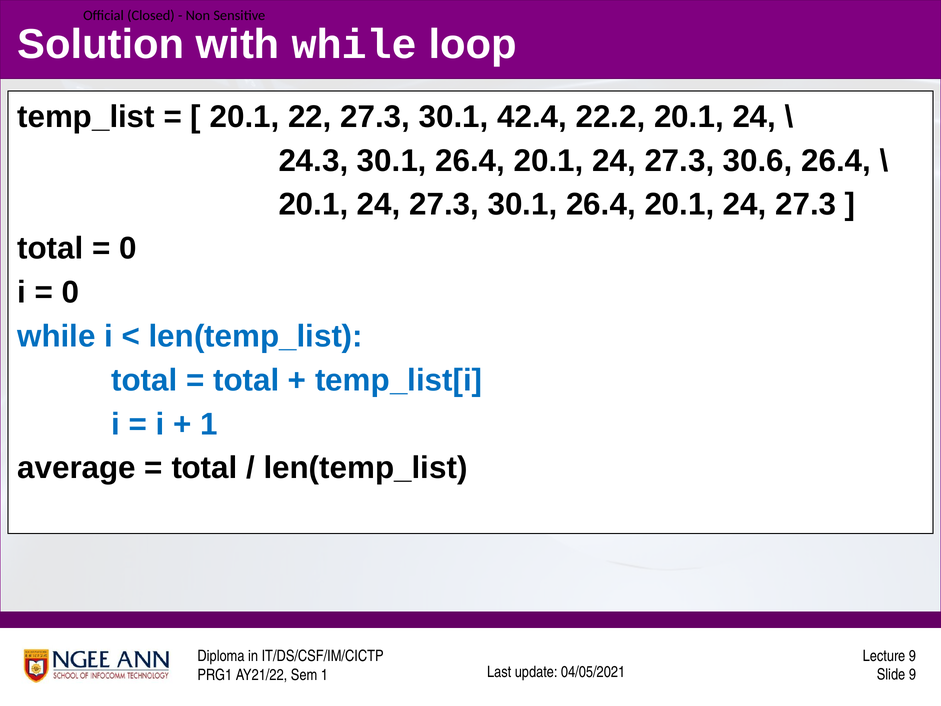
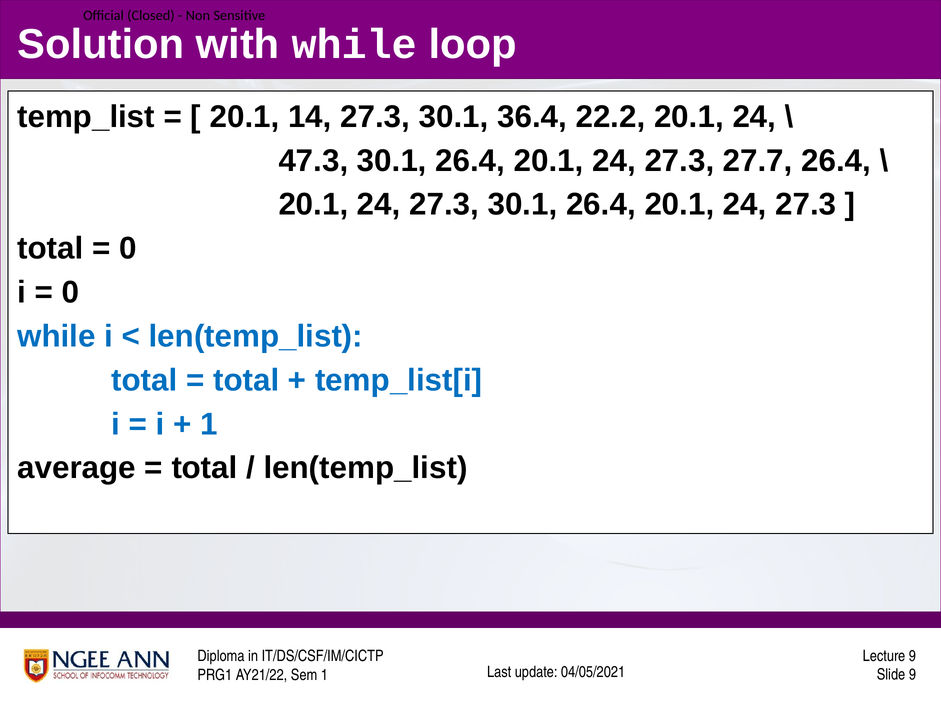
22: 22 -> 14 (310, 117)
42.4: 42.4 -> 36.4 (532, 117)
24.3: 24.3 -> 47.3 (313, 161)
30.6: 30.6 -> 27.7 (758, 161)
